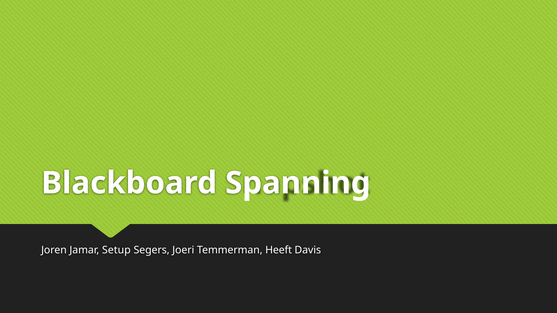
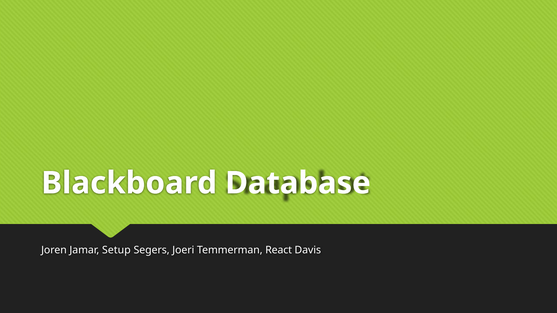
Spanning: Spanning -> Database (298, 183)
Heeft: Heeft -> React (279, 250)
